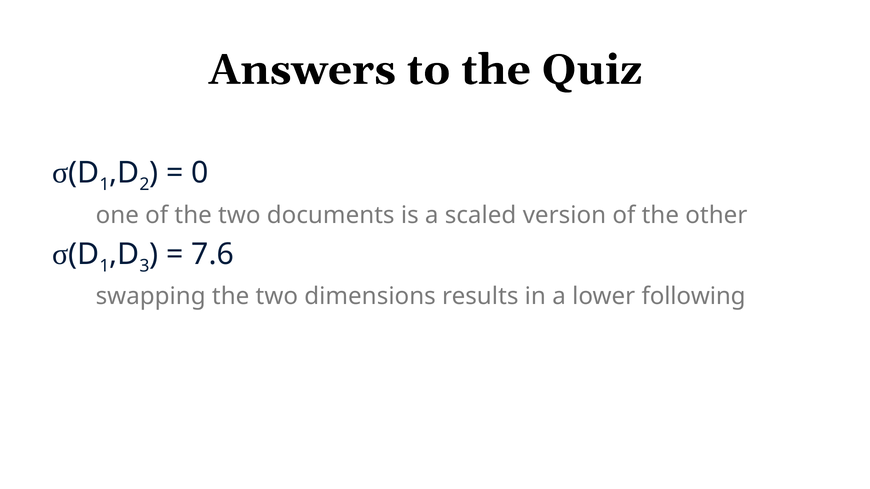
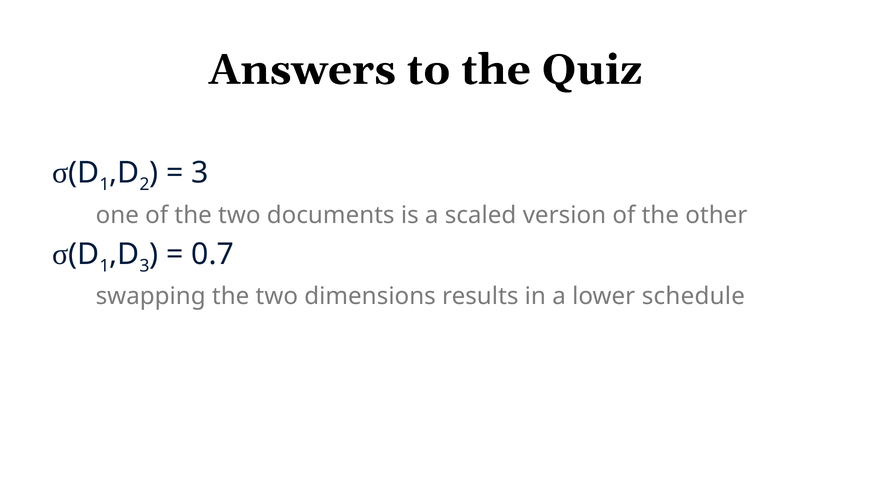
0: 0 -> 3 (200, 173)
7.6: 7.6 -> 0.7 (213, 254)
following: following -> schedule (693, 296)
